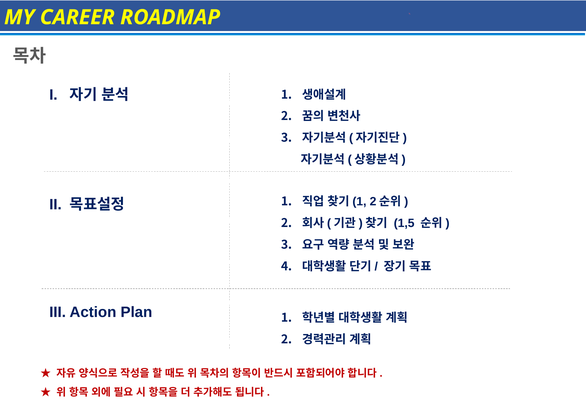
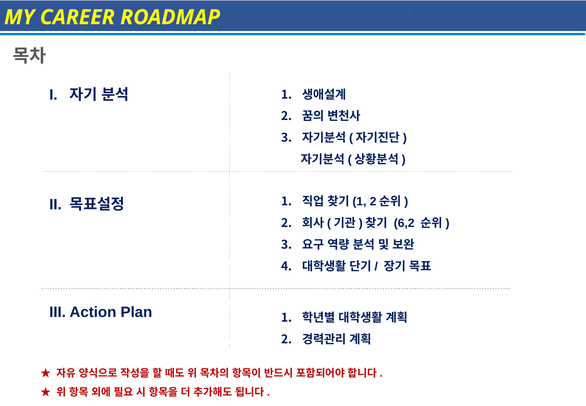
1,5: 1,5 -> 6,2 (404, 223)
